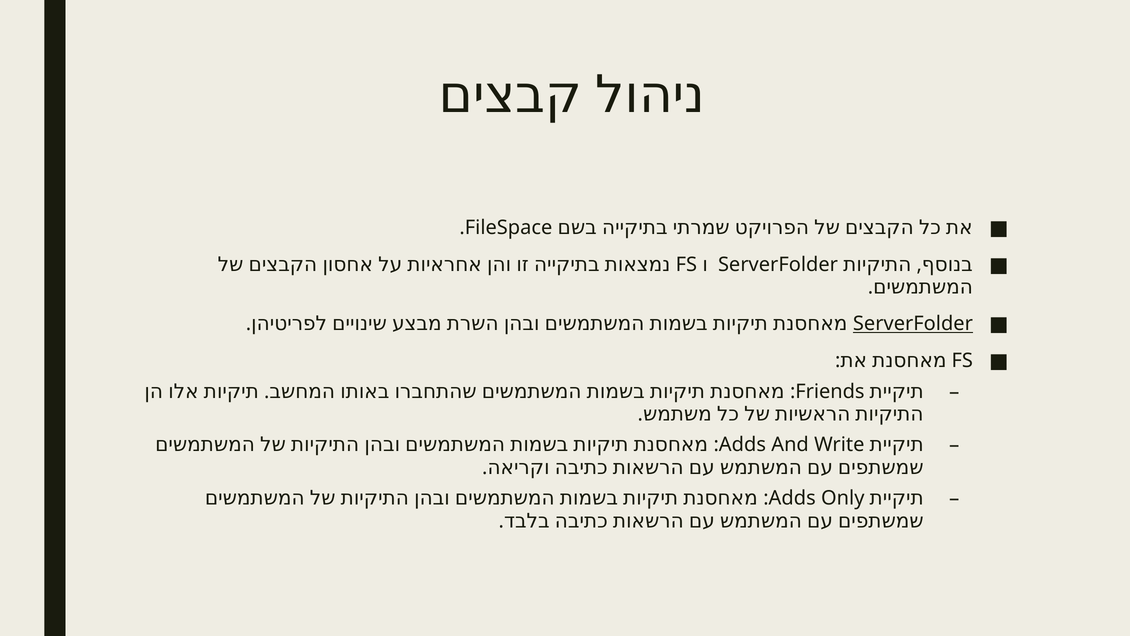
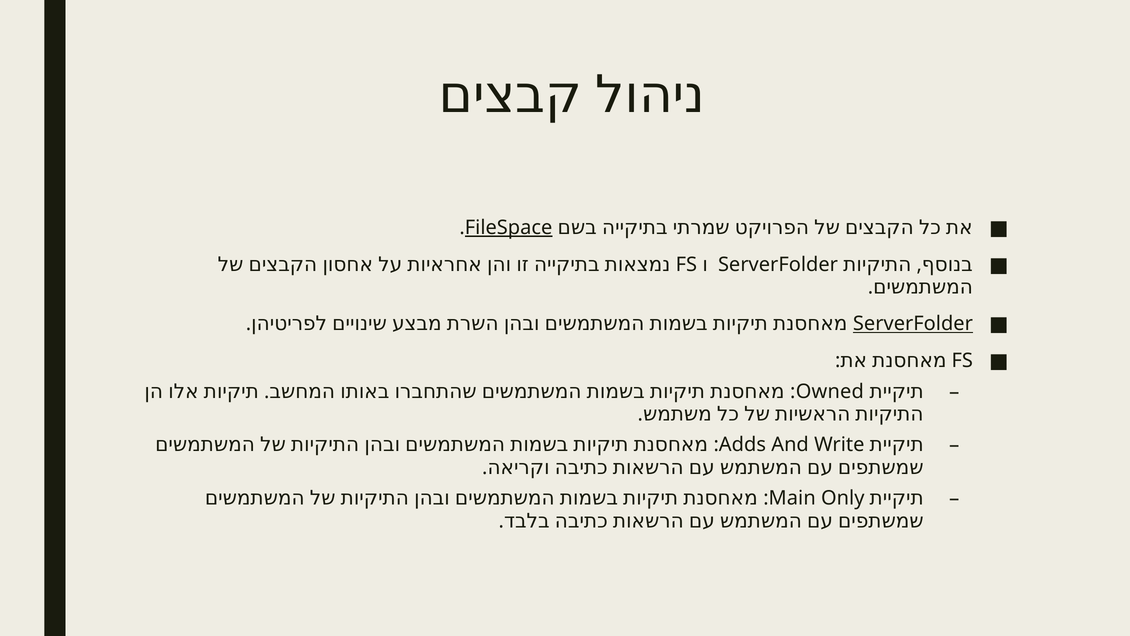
FileSpace underline: none -> present (509, 228)
Friends: Friends -> Owned (830, 391)
Adds: Adds -> Main (792, 498)
